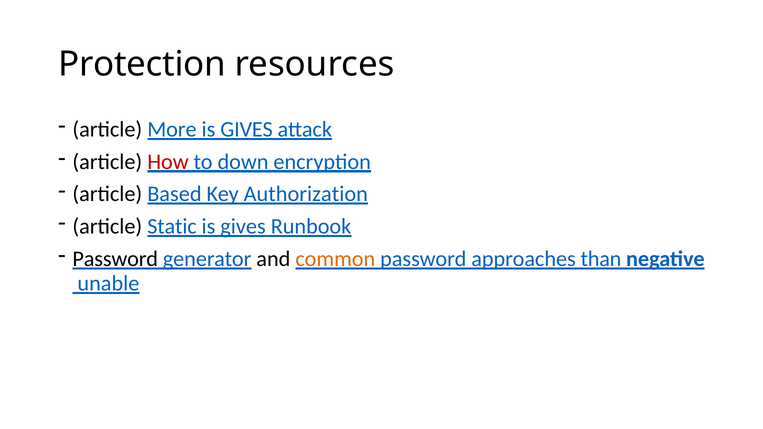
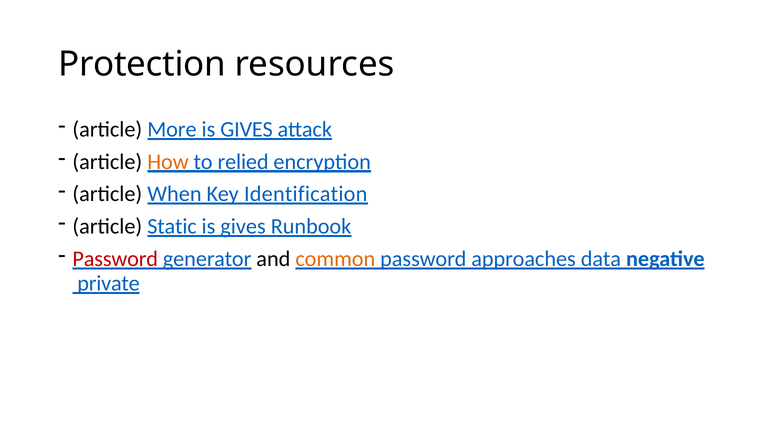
How colour: red -> orange (168, 162)
down: down -> relied (243, 162)
Based: Based -> When (174, 194)
Authorization: Authorization -> Identification (306, 194)
Password colour: black -> red (115, 259)
than: than -> data (601, 259)
unable: unable -> private (109, 283)
